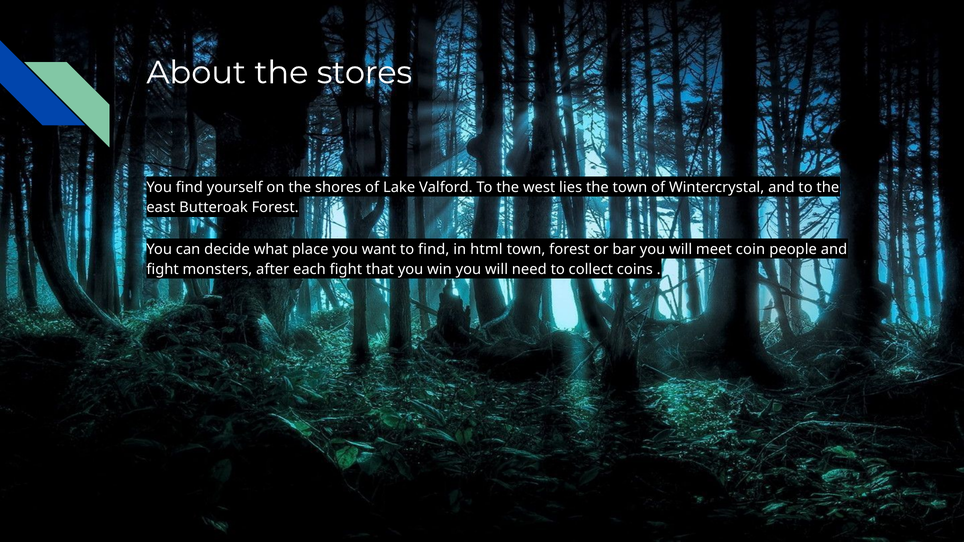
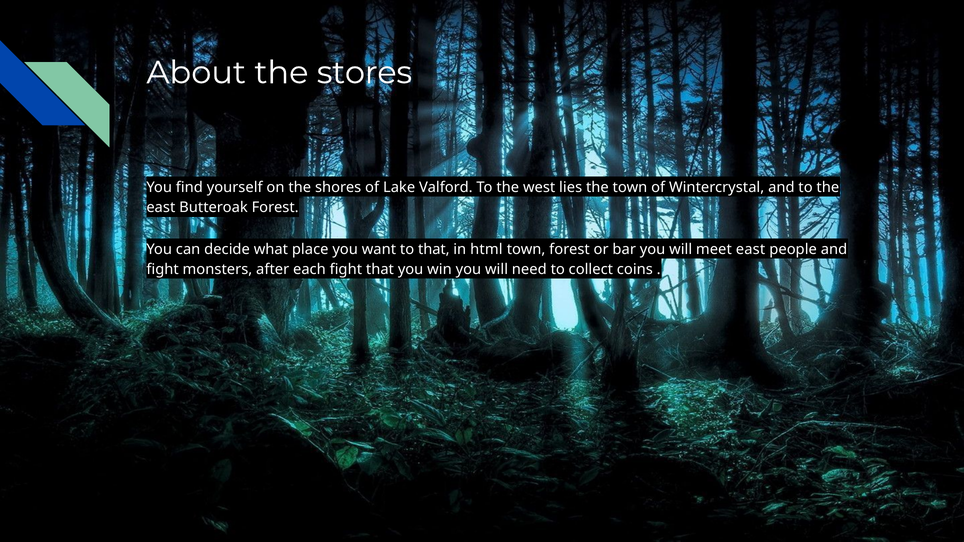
to find: find -> that (434, 249)
meet coin: coin -> east (751, 249)
